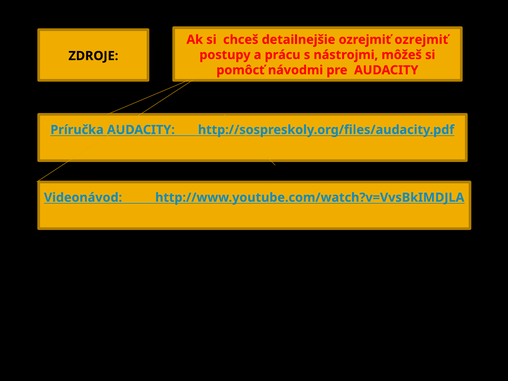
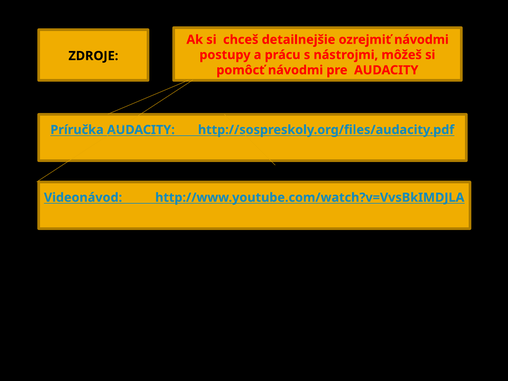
ozrejmiť ozrejmiť: ozrejmiť -> návodmi (421, 40)
